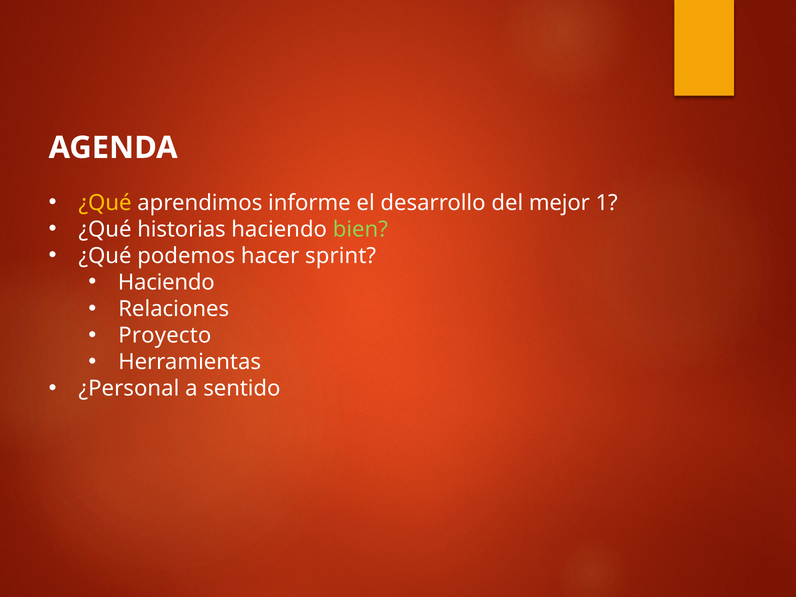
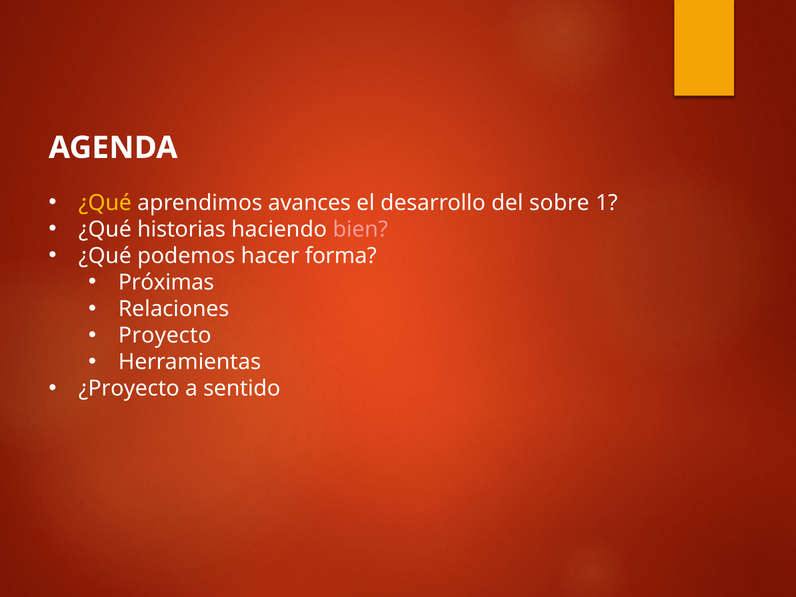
informe: informe -> avances (309, 203)
mejor: mejor -> sobre (559, 203)
bien colour: light green -> pink (360, 229)
sprint: sprint -> forma (341, 256)
Haciendo: Haciendo -> Próximas (166, 282)
¿Personal: ¿Personal -> ¿Proyecto (129, 389)
